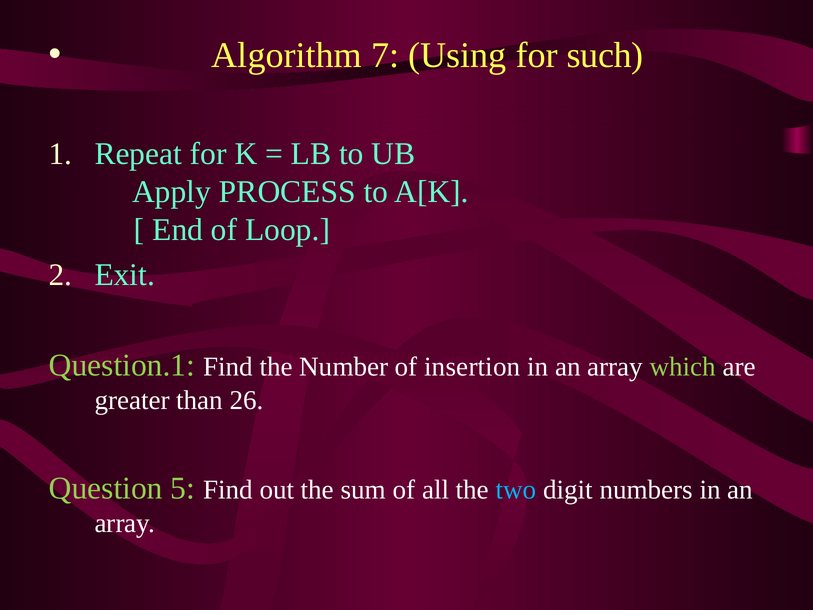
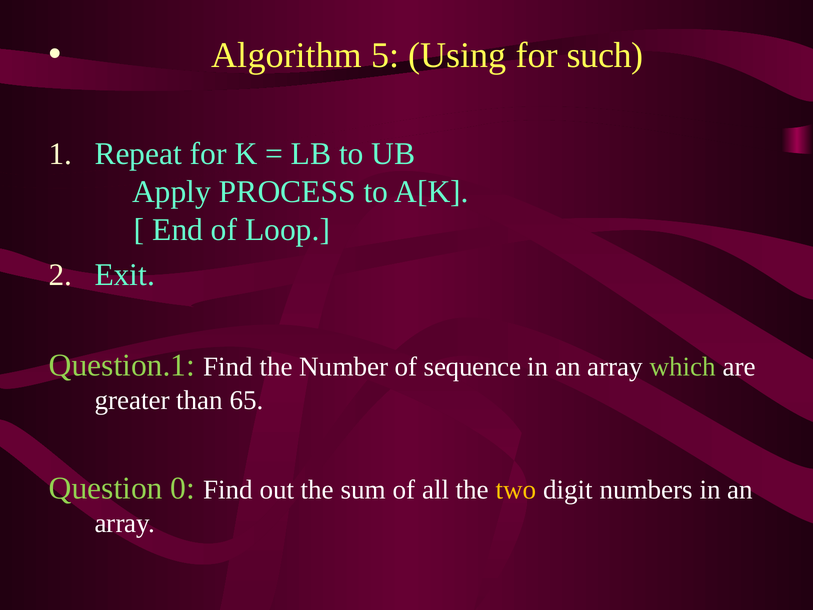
7: 7 -> 5 (385, 55)
insertion: insertion -> sequence (473, 367)
26: 26 -> 65 (247, 400)
5: 5 -> 0 (183, 488)
two colour: light blue -> yellow (516, 489)
